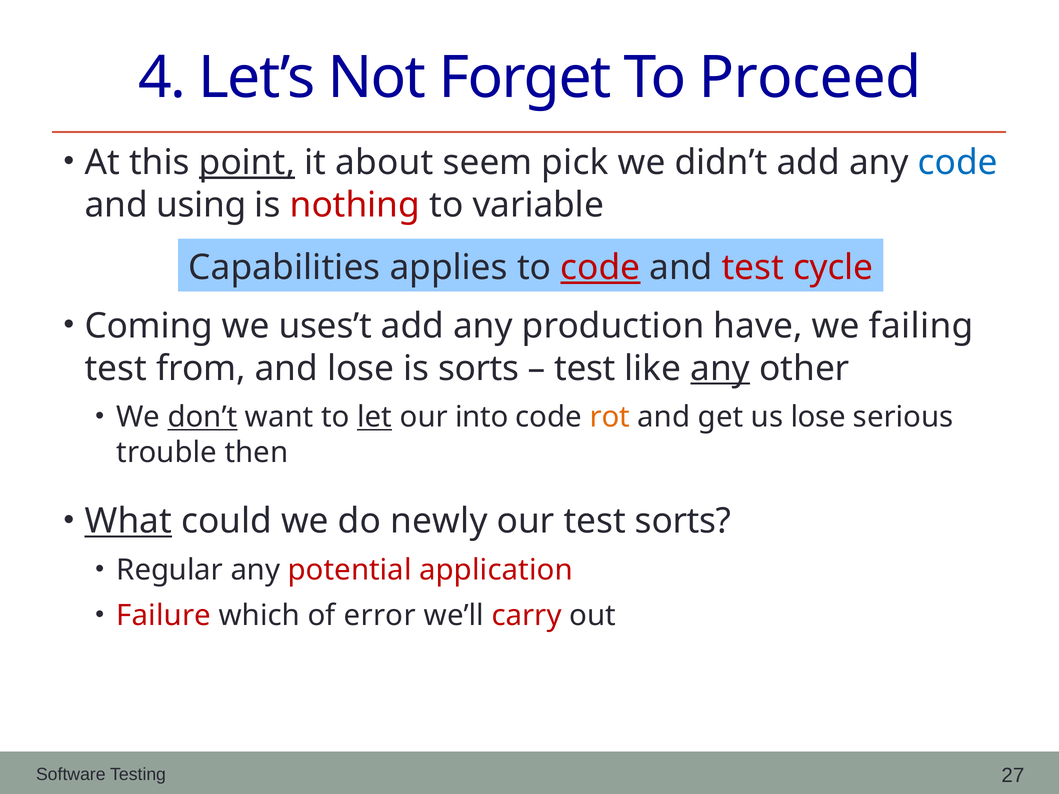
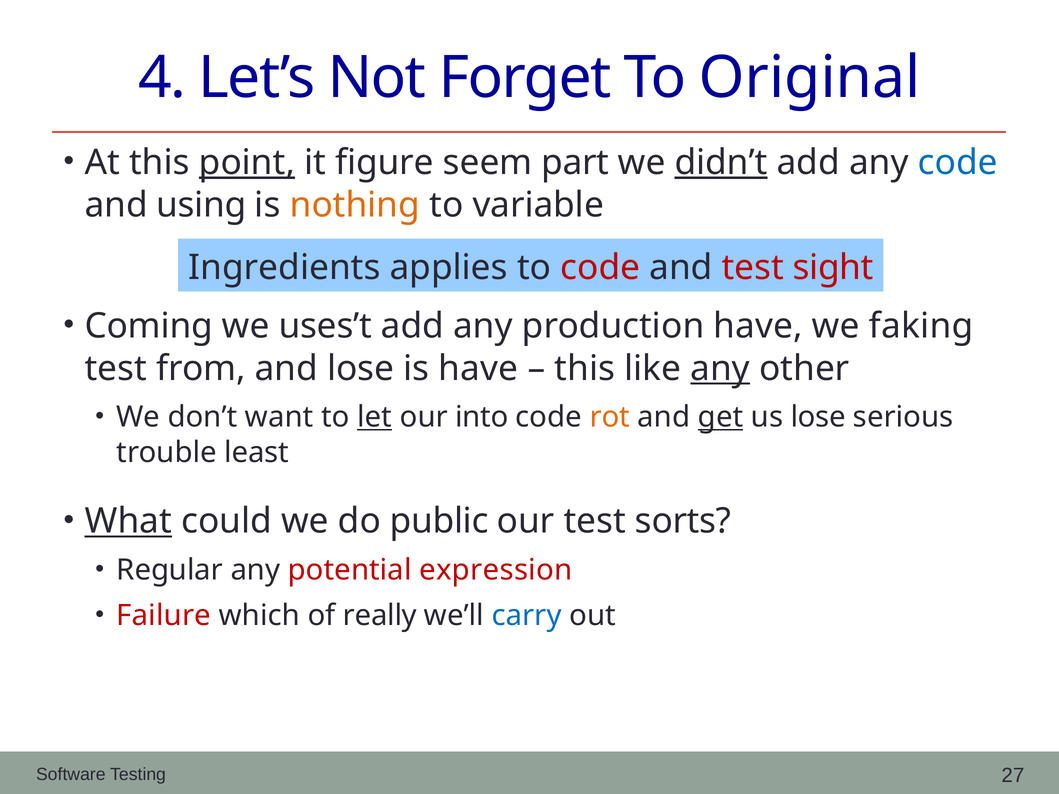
Proceed: Proceed -> Original (810, 78)
about: about -> figure (384, 163)
pick: pick -> part (575, 163)
didn’t underline: none -> present (721, 163)
nothing colour: red -> orange (355, 205)
Capabilities: Capabilities -> Ingredients (284, 268)
code underline: present -> none (600, 268)
cycle: cycle -> sight (833, 268)
failing: failing -> faking (921, 326)
is sorts: sorts -> have (478, 369)
test: test -> this (585, 369)
don’t underline: present -> none (202, 417)
get underline: none -> present (721, 417)
then: then -> least (257, 453)
newly: newly -> public (439, 521)
application: application -> expression (496, 570)
error: error -> really (380, 616)
carry colour: red -> blue (527, 616)
